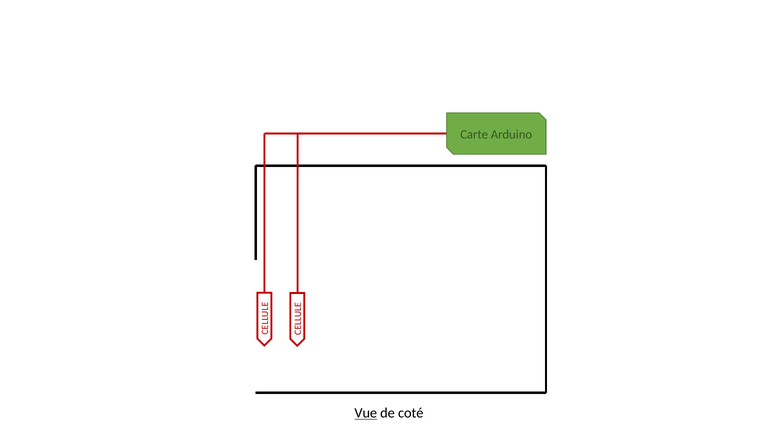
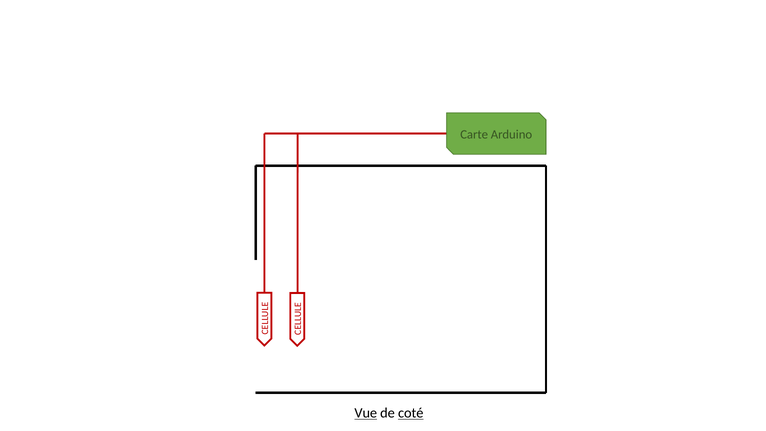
coté underline: none -> present (411, 413)
